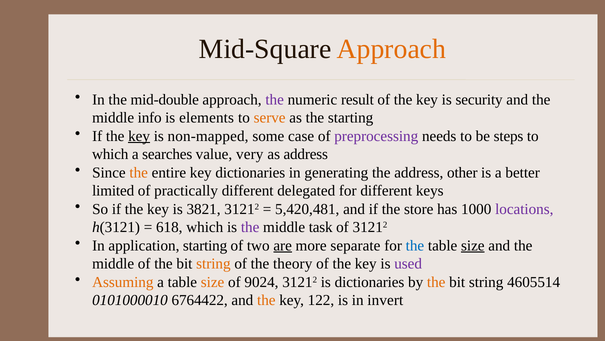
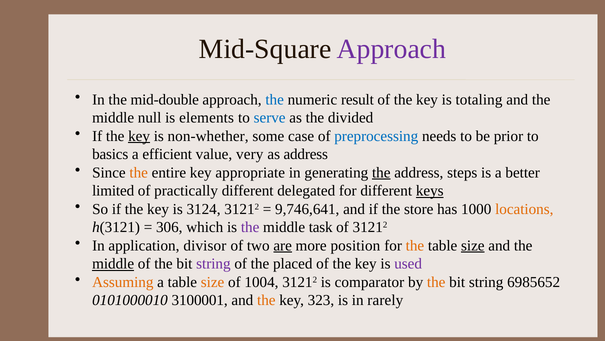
Approach colour: orange -> purple (391, 49)
the colour: purple -> blue (275, 99)
security: security -> totaling (479, 99)
info: info -> null (150, 118)
serve colour: orange -> blue (270, 118)
the starting: starting -> divided (351, 118)
non-mapped: non-mapped -> non-whether (208, 136)
preprocessing colour: purple -> blue (376, 136)
steps: steps -> prior (508, 136)
which: which -> basics (110, 154)
searches: searches -> efficient (167, 154)
key dictionaries: dictionaries -> appropriate (250, 172)
the underline: none -> present (381, 172)
other: other -> steps (462, 172)
keys underline: none -> present (430, 190)
3821: 3821 -> 3124 (204, 209)
5,420,481: 5,420,481 -> 9,746,641 (307, 209)
locations colour: purple -> orange (524, 209)
618: 618 -> 306 (169, 227)
application starting: starting -> divisor (205, 245)
separate: separate -> position (355, 245)
the colour: blue -> orange (415, 245)
middle underline: none -> present (113, 263)
string colour: orange -> purple (213, 263)
theory: theory -> placed (293, 263)
9024: 9024 -> 1004 (261, 282)
is dictionaries: dictionaries -> comparator (369, 282)
4605514: 4605514 -> 6985652 (534, 282)
6764422: 6764422 -> 3100001 (200, 300)
122: 122 -> 323 (321, 300)
invert: invert -> rarely (385, 300)
